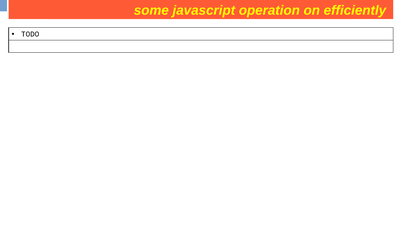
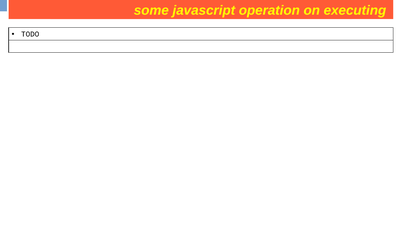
efficiently: efficiently -> executing (355, 10)
